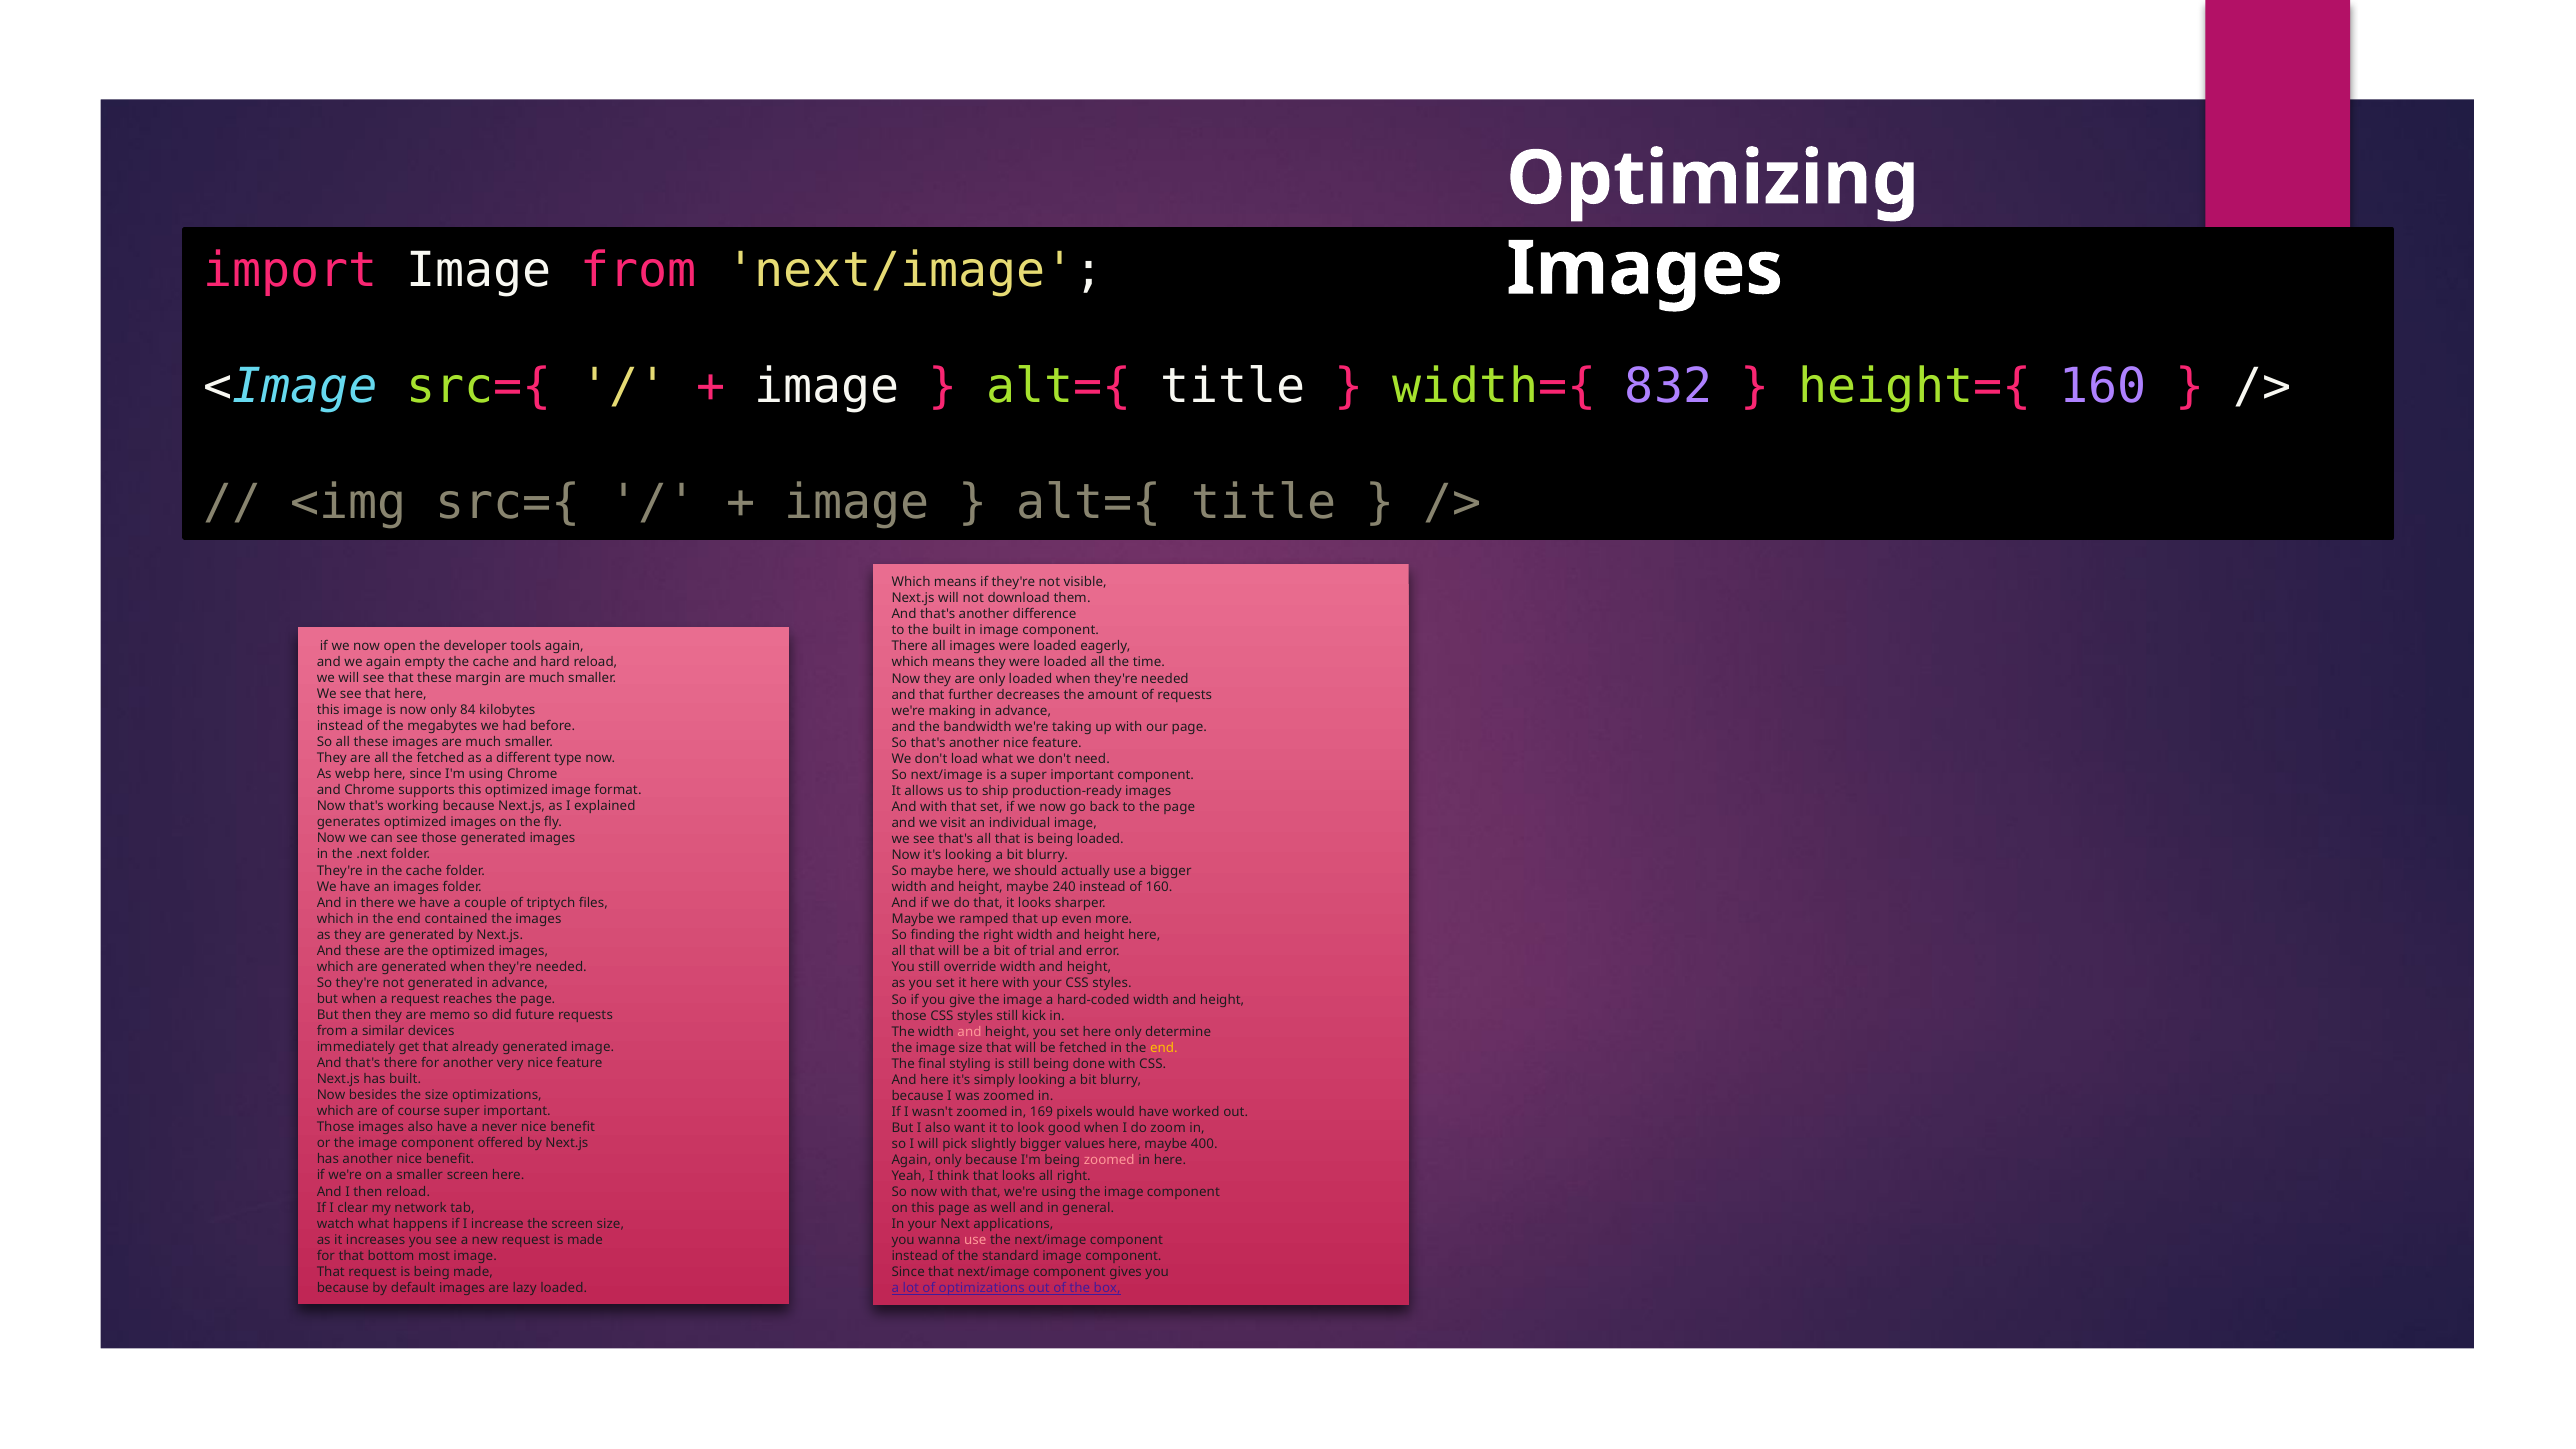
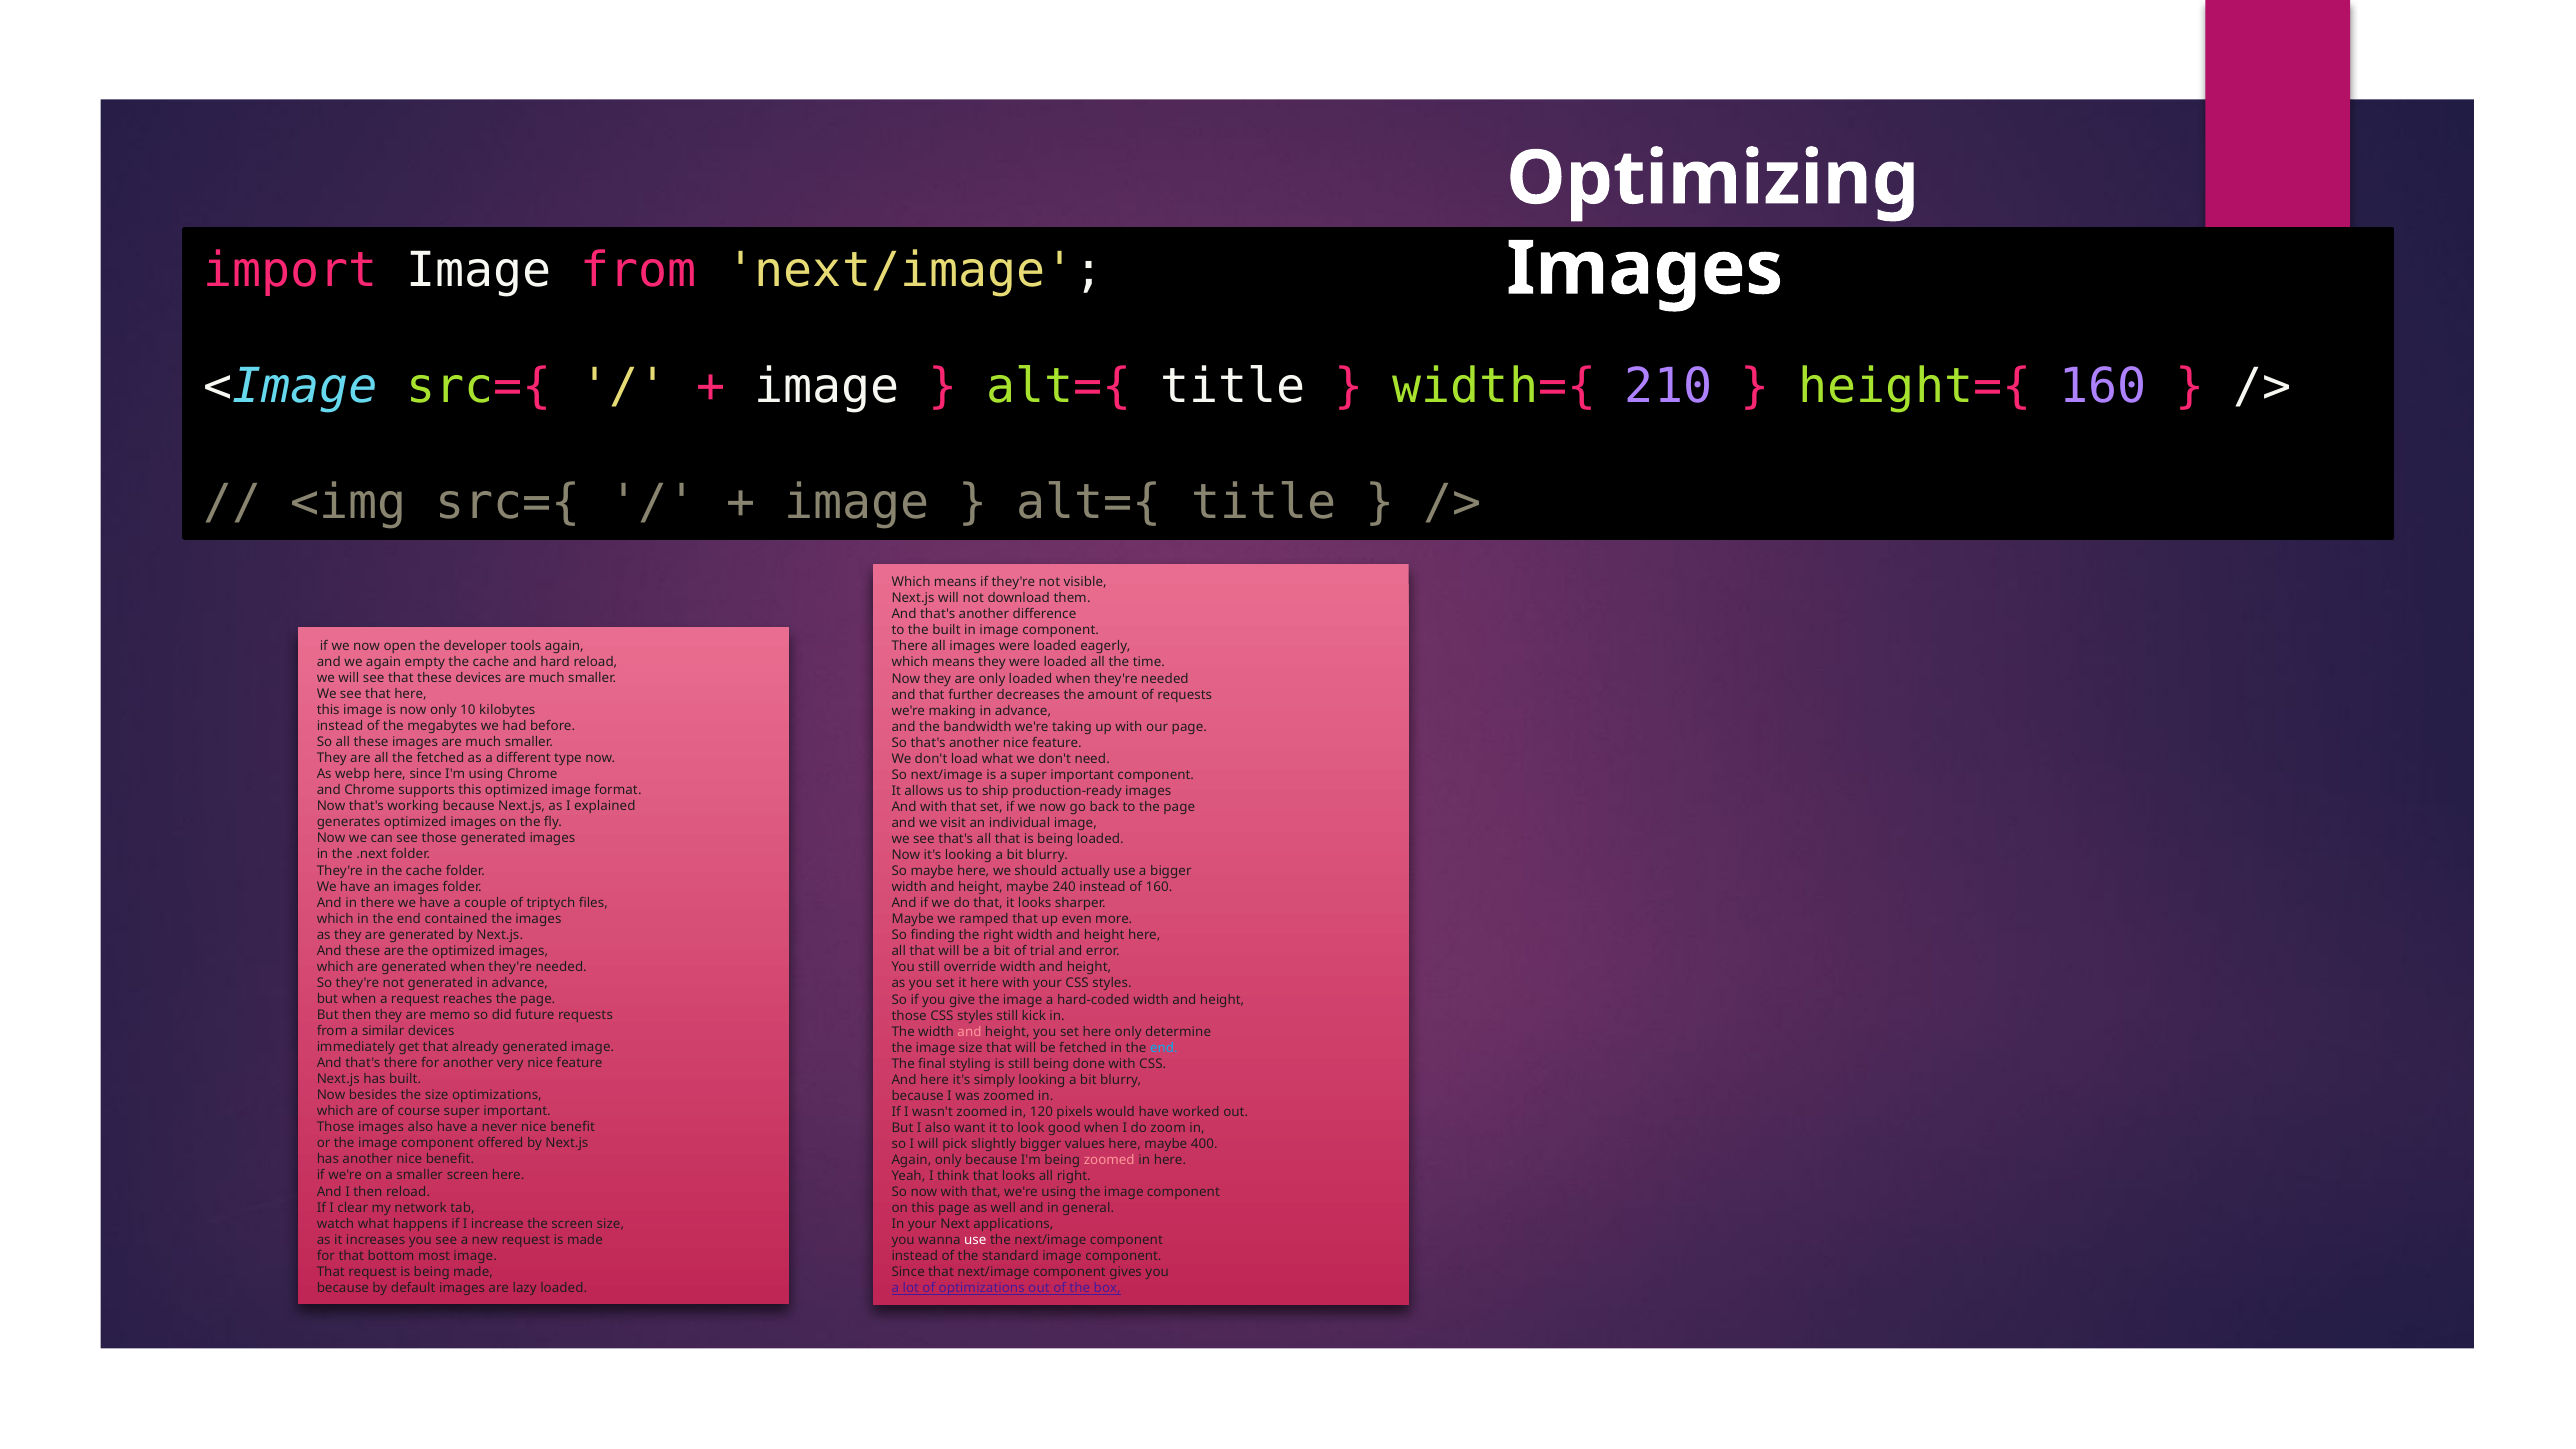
832: 832 -> 210 (1669, 387)
these margin: margin -> devices (478, 678)
84: 84 -> 10 (468, 710)
end colour: yellow -> light blue (1164, 1048)
169: 169 -> 120 (1041, 1112)
use colour: pink -> white (975, 1240)
